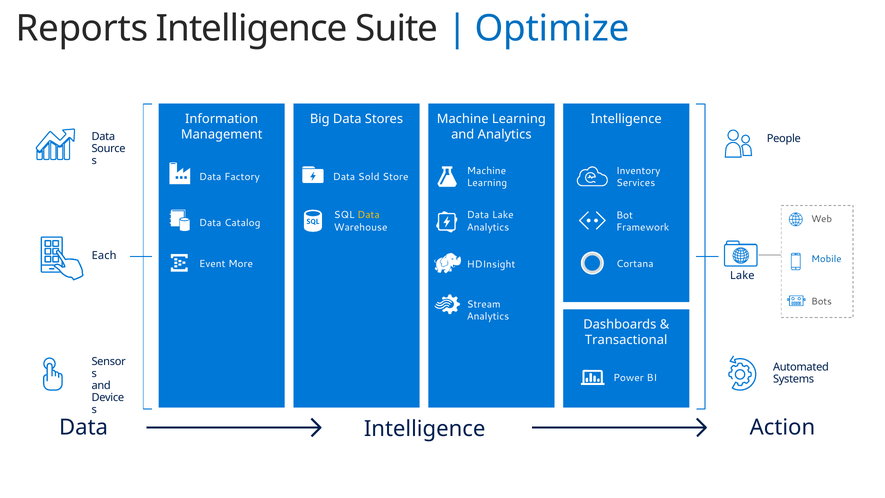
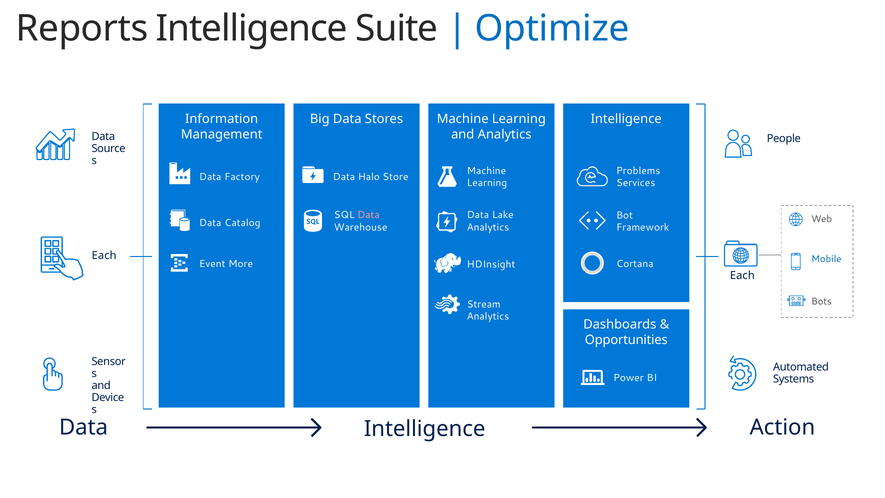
Inventory: Inventory -> Problems (638, 171)
Sold: Sold -> Halo (369, 177)
Data colour: yellow -> pink (369, 215)
Lake: Lake -> Each (742, 275)
Transactional: Transactional -> Opportunities (626, 340)
